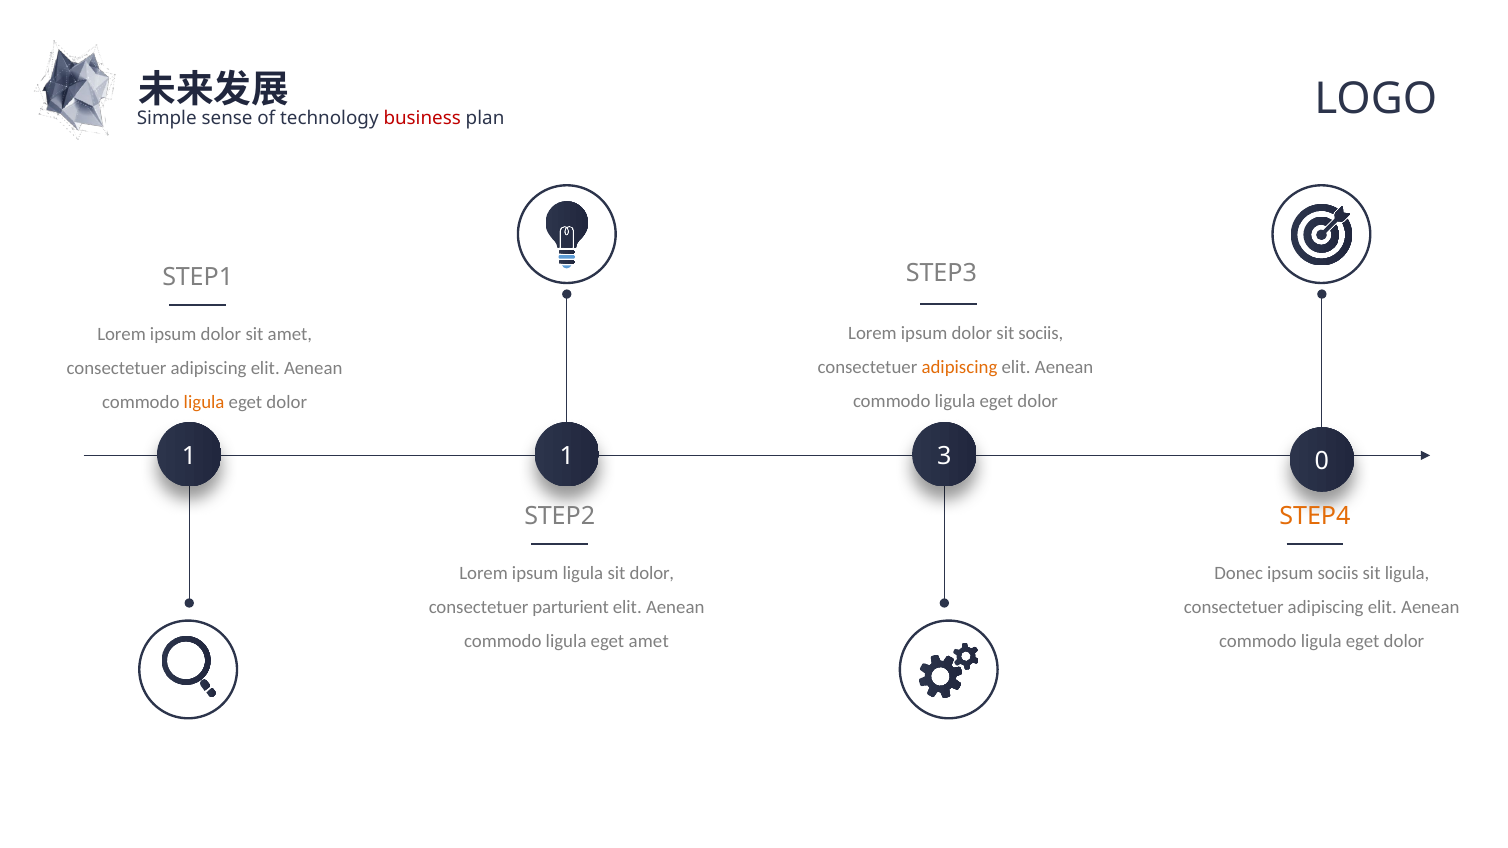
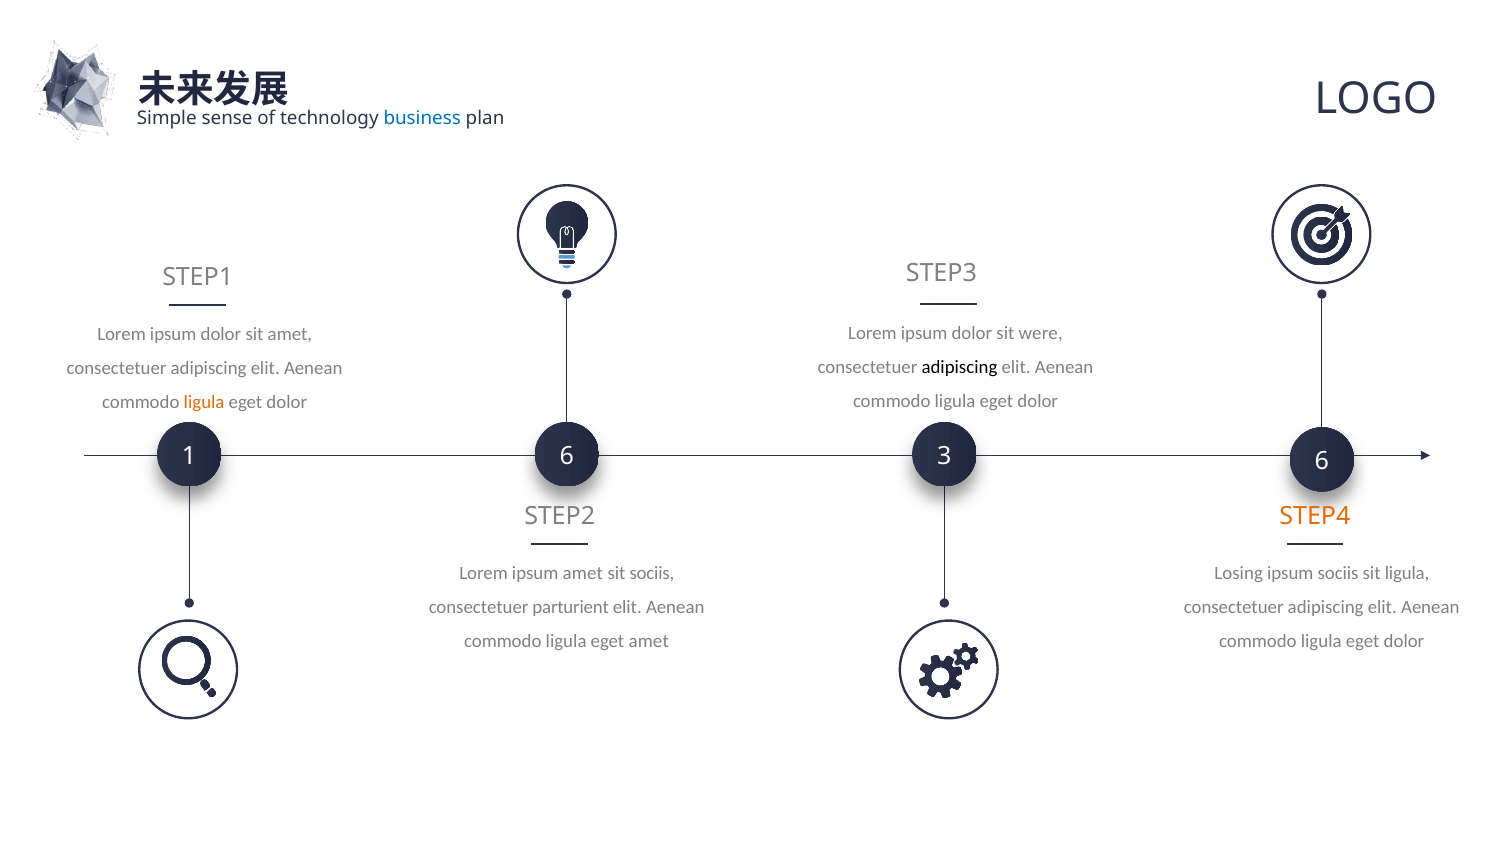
business colour: red -> blue (422, 119)
sit sociis: sociis -> were (1041, 334)
adipiscing colour: orange -> black (959, 368)
1 1: 1 -> 6 (567, 456)
3 0: 0 -> 6 (1322, 461)
ipsum ligula: ligula -> amet (583, 574)
sit dolor: dolor -> sociis (652, 574)
Donec: Donec -> Losing (1239, 574)
